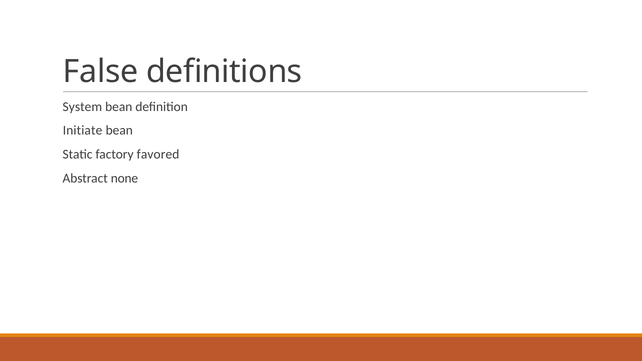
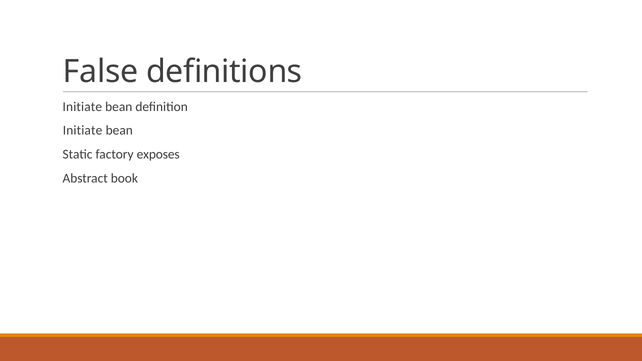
System: System -> Initiate (82, 107)
favored: favored -> exposes (158, 154)
none: none -> book (124, 178)
